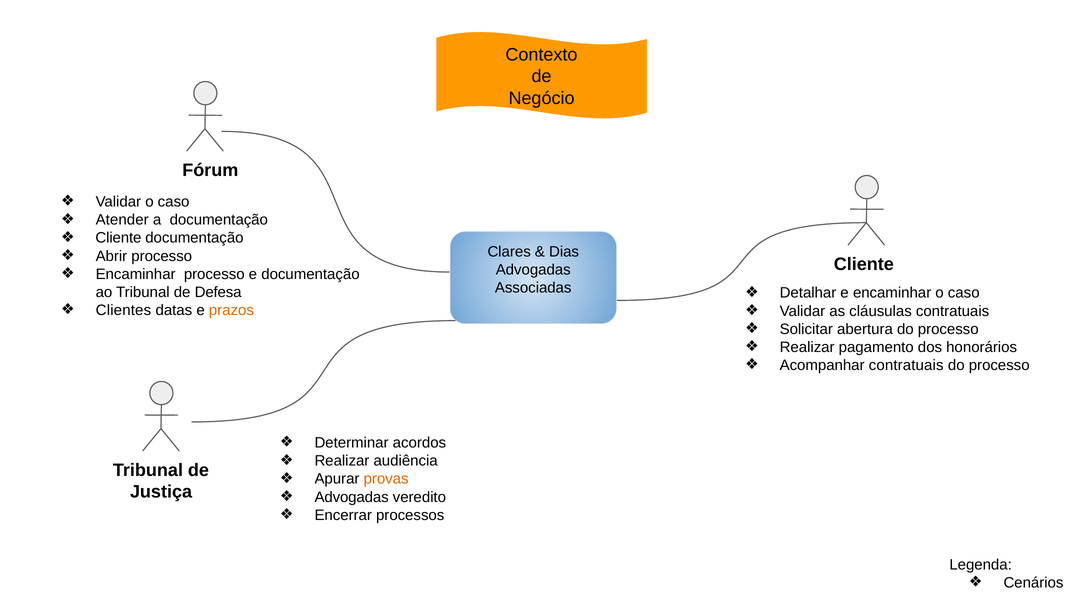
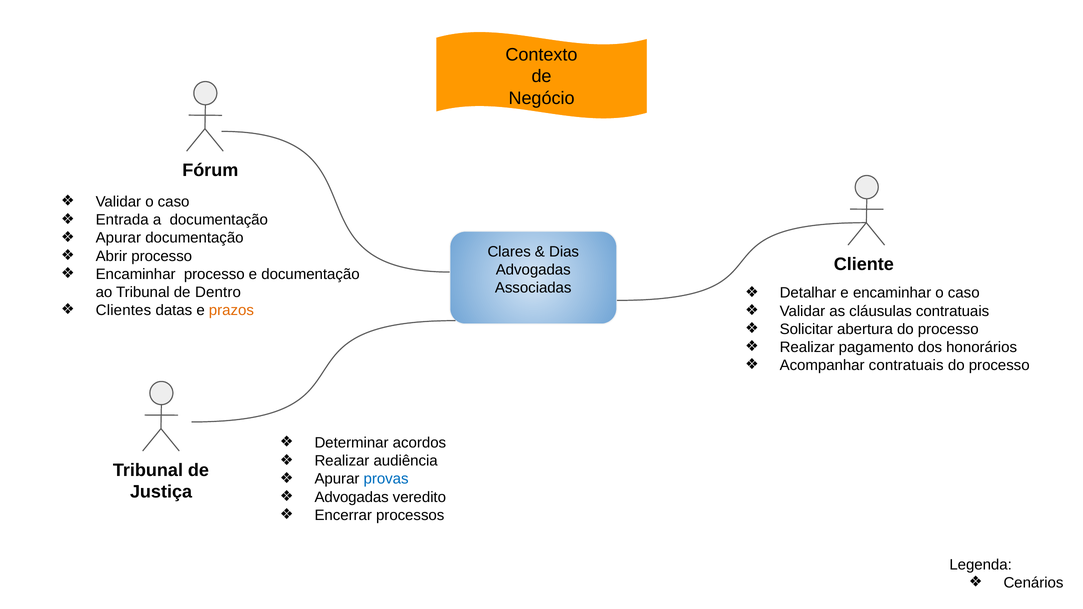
Atender: Atender -> Entrada (122, 220)
Cliente: Cliente -> Apurar (118, 238)
Defesa: Defesa -> Dentro (218, 292)
provas colour: orange -> blue (386, 479)
